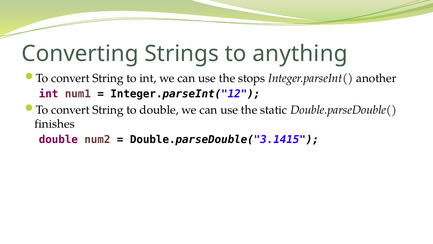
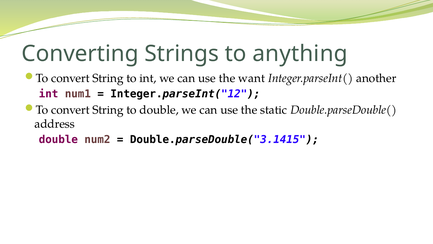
stops: stops -> want (252, 78)
finishes: finishes -> address (55, 124)
